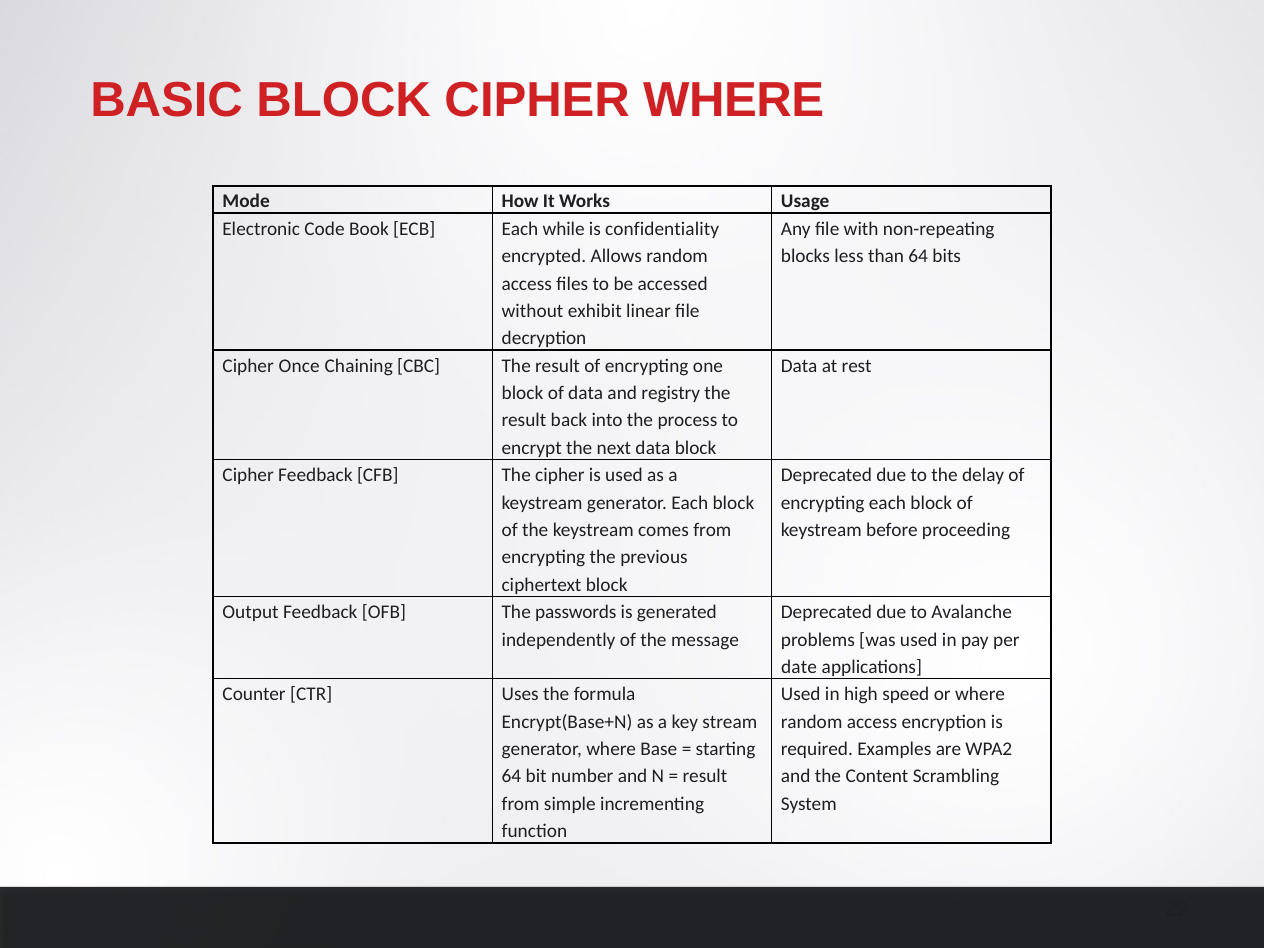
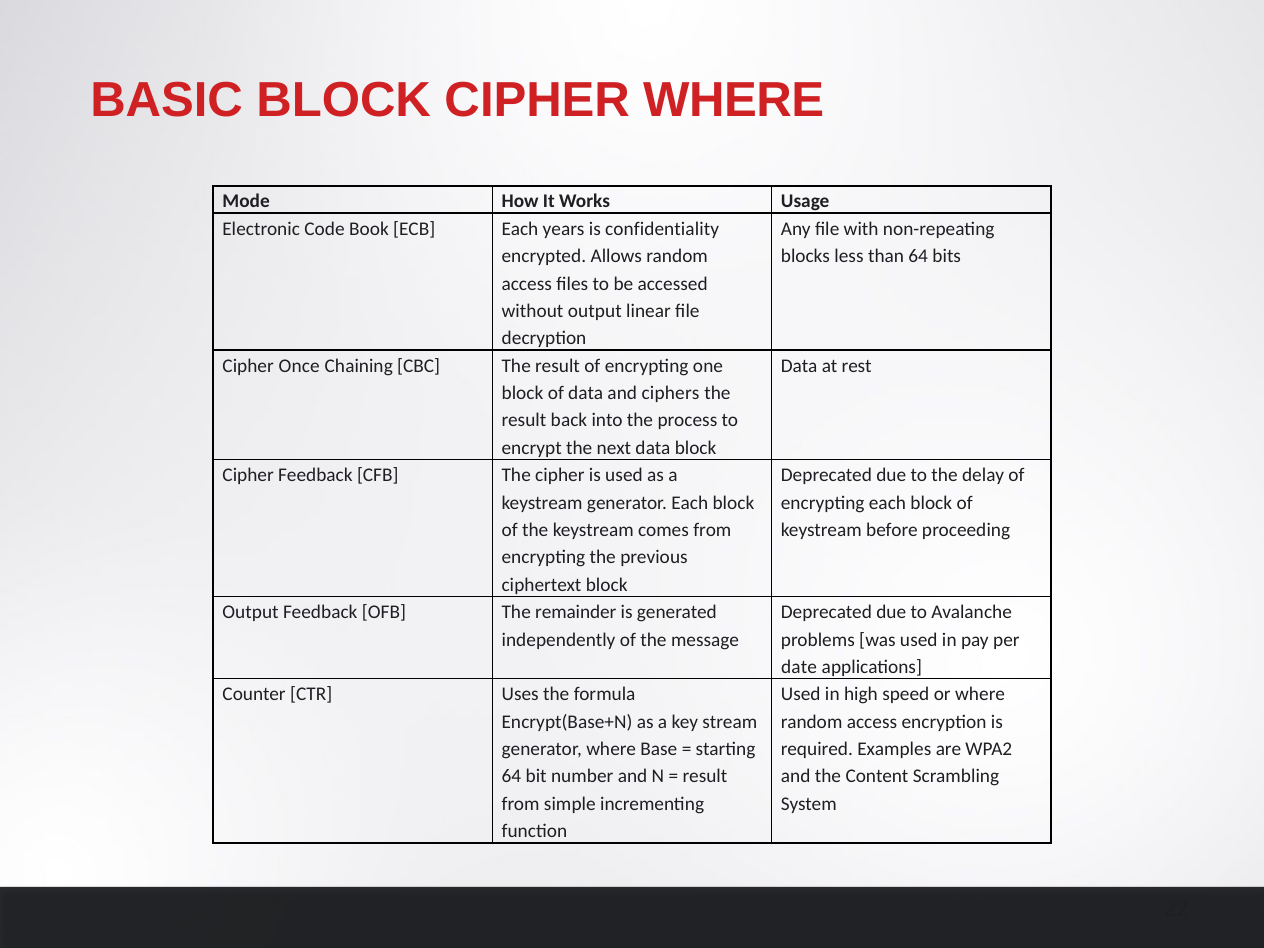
while: while -> years (564, 229)
without exhibit: exhibit -> output (595, 311)
registry: registry -> ciphers (671, 393)
passwords: passwords -> remainder (576, 612)
